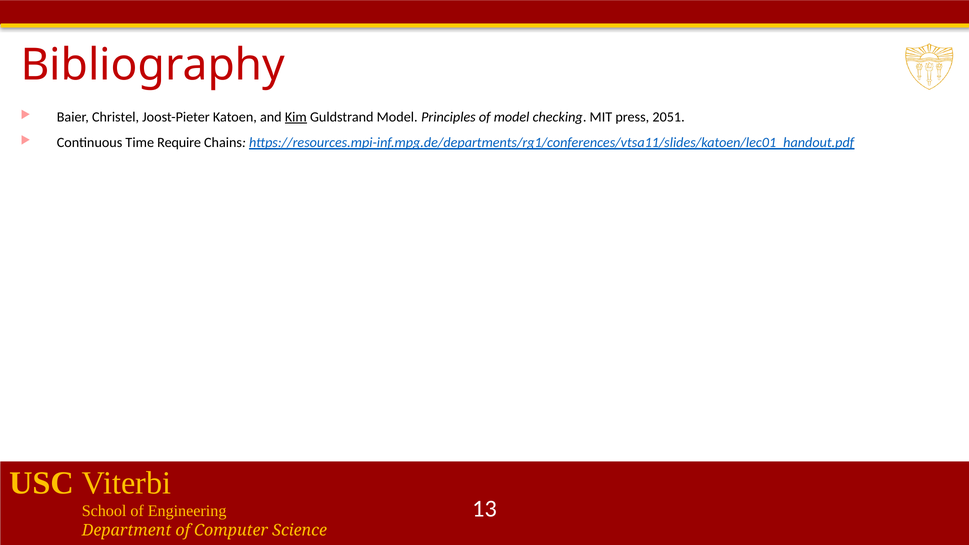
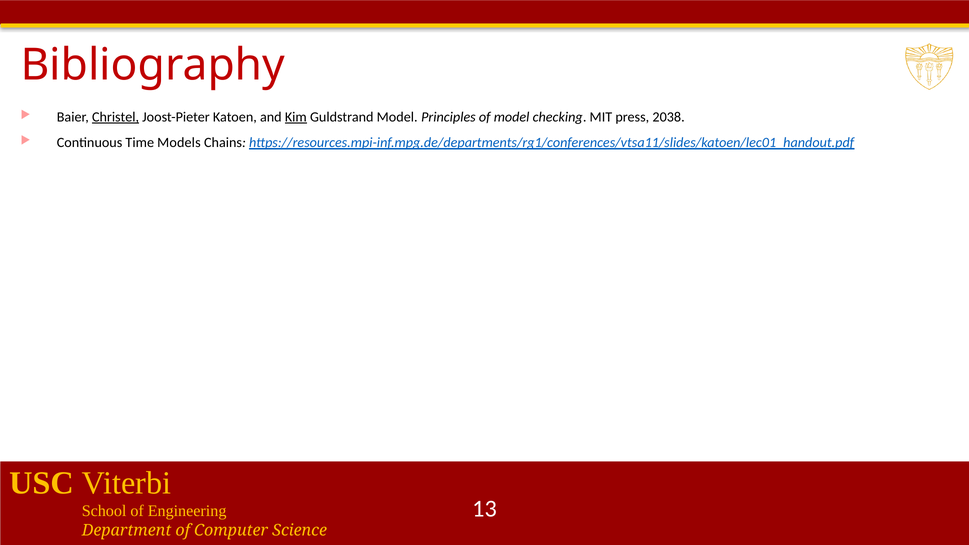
Christel underline: none -> present (116, 117)
2051: 2051 -> 2038 (669, 117)
Require: Require -> Models (179, 143)
